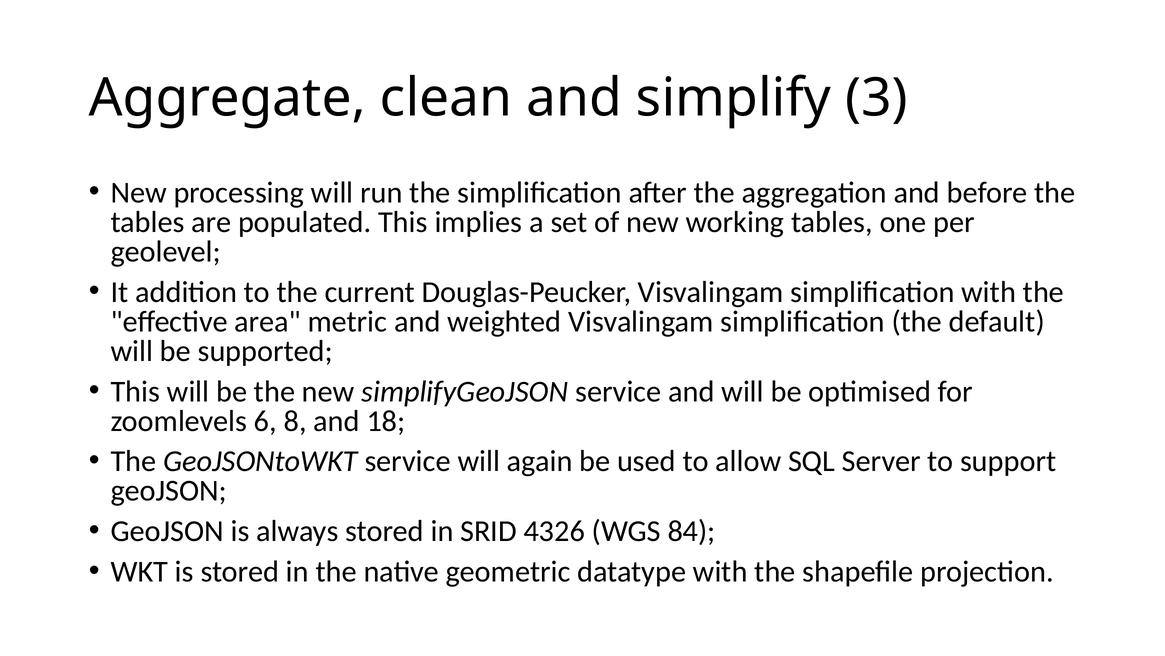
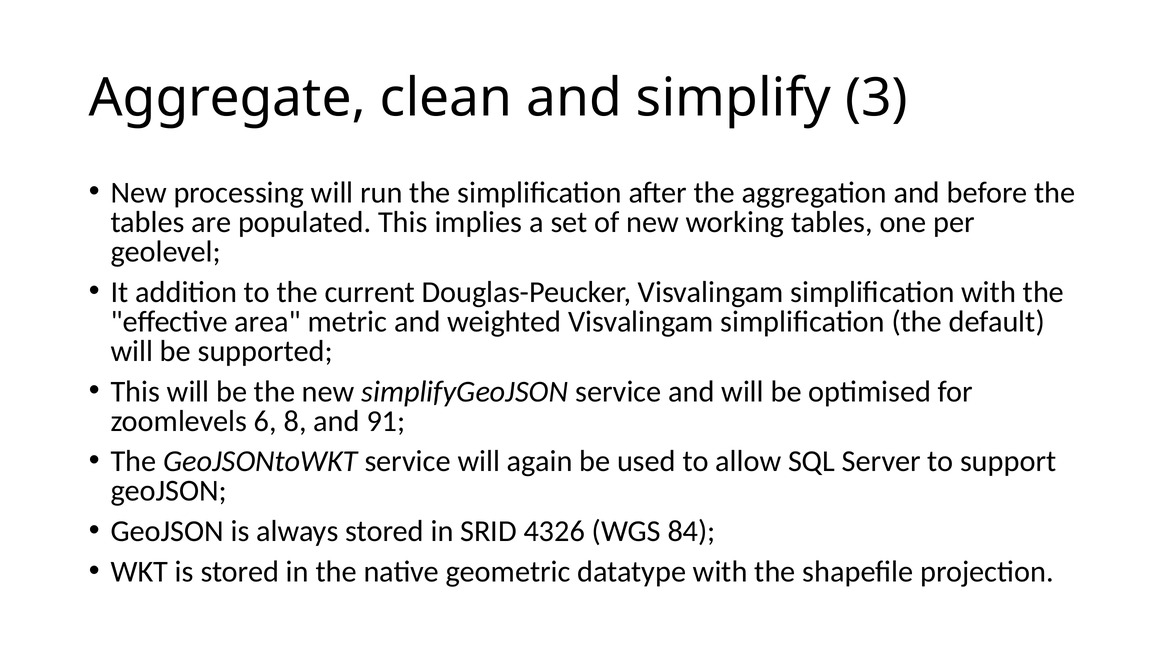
18: 18 -> 91 (386, 421)
